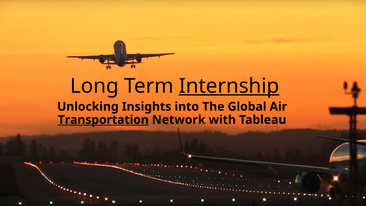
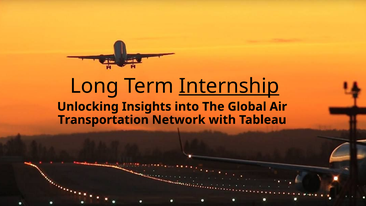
Transportation underline: present -> none (103, 120)
